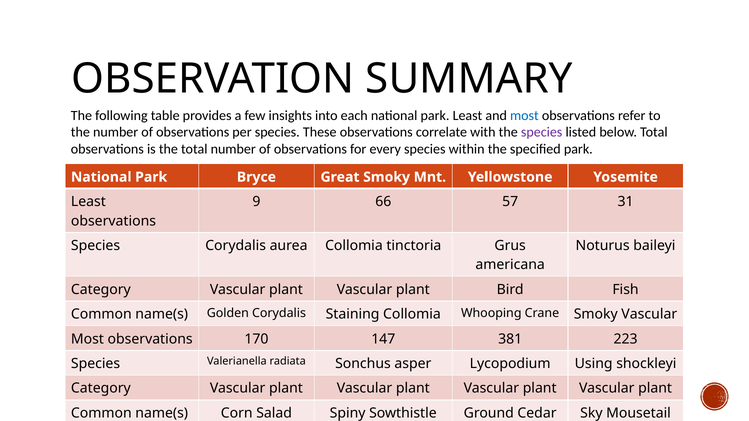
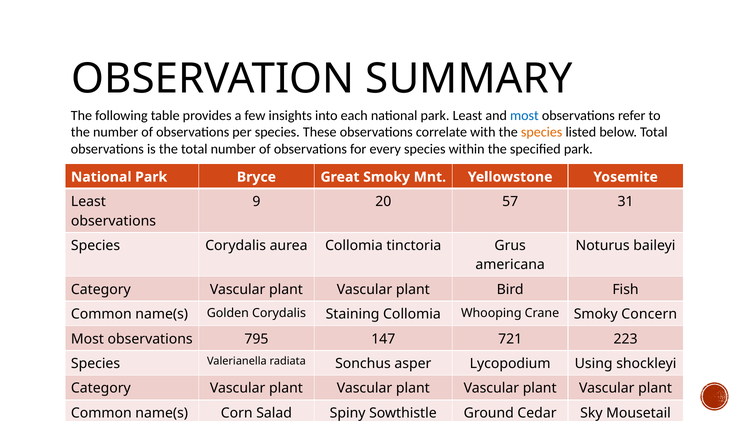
species colour: purple -> orange (542, 132)
66: 66 -> 20 (383, 202)
Smoky Vascular: Vascular -> Concern (649, 314)
170: 170 -> 795 (256, 339)
381: 381 -> 721 (510, 339)
